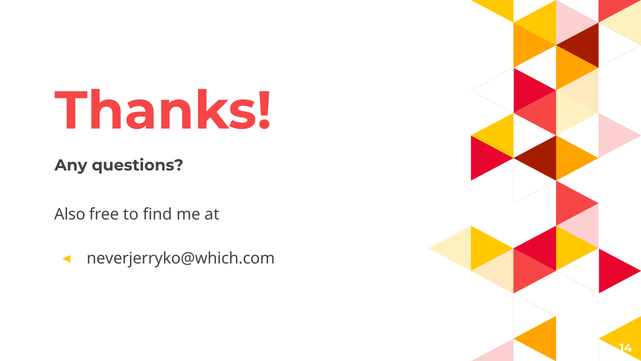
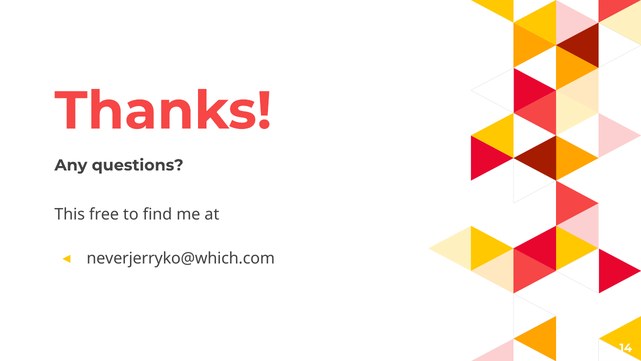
Also: Also -> This (70, 214)
